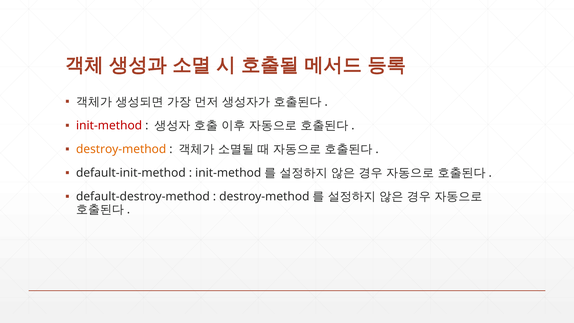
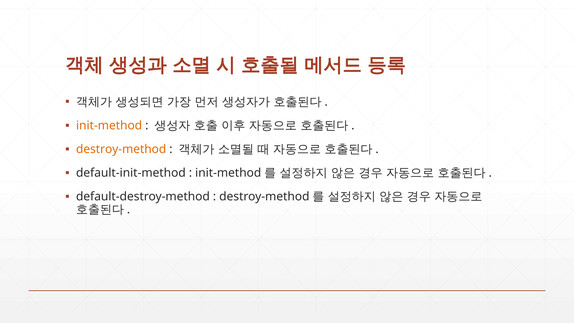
init-method colour: red -> orange (109, 126)
